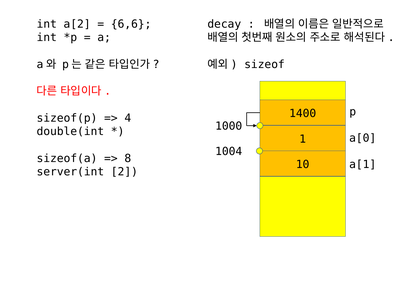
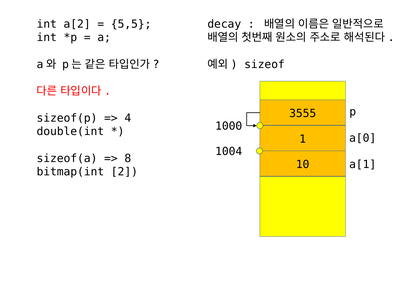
6,6: 6,6 -> 5,5 (131, 24)
1400: 1400 -> 3555 (303, 113)
server(int: server(int -> bitmap(int (70, 172)
